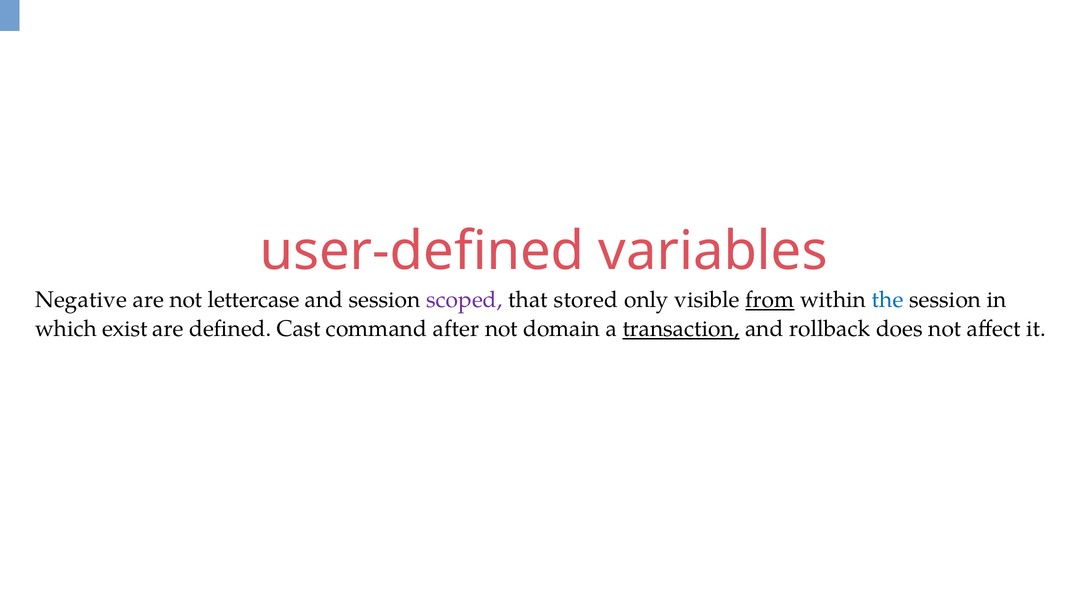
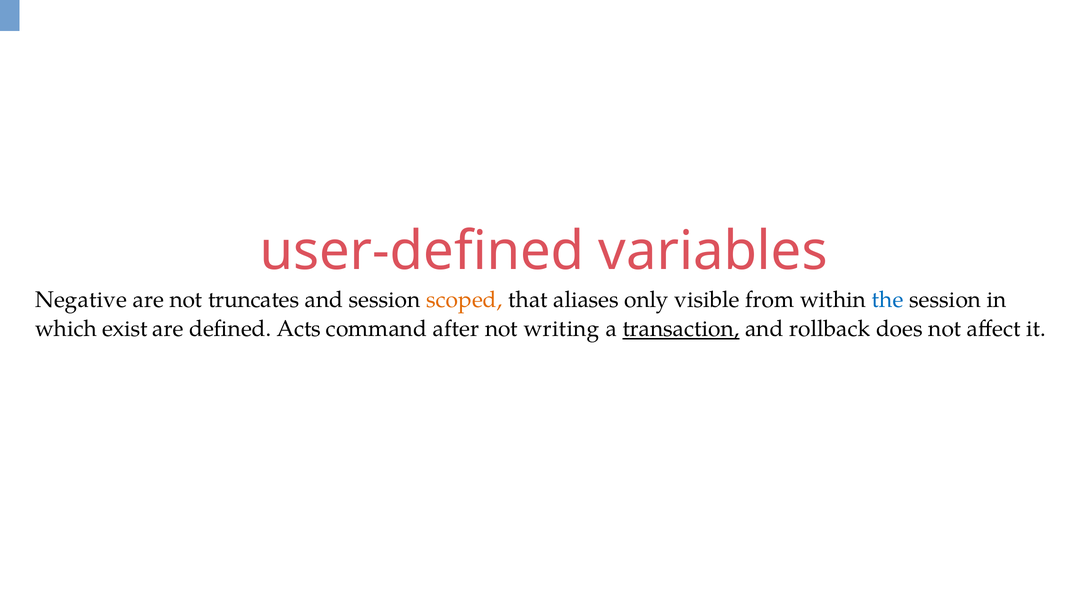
lettercase: lettercase -> truncates (254, 300)
scoped colour: purple -> orange (464, 300)
stored: stored -> aliases (586, 300)
from underline: present -> none (770, 300)
Cast: Cast -> Acts (299, 329)
domain: domain -> writing (562, 329)
